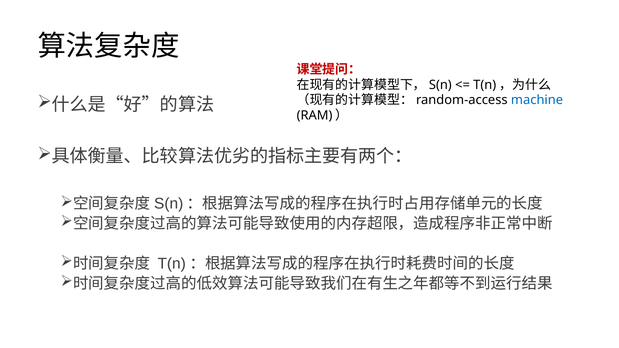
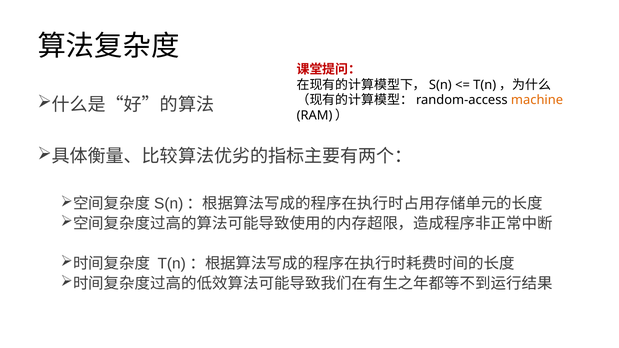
machine colour: blue -> orange (537, 100)
